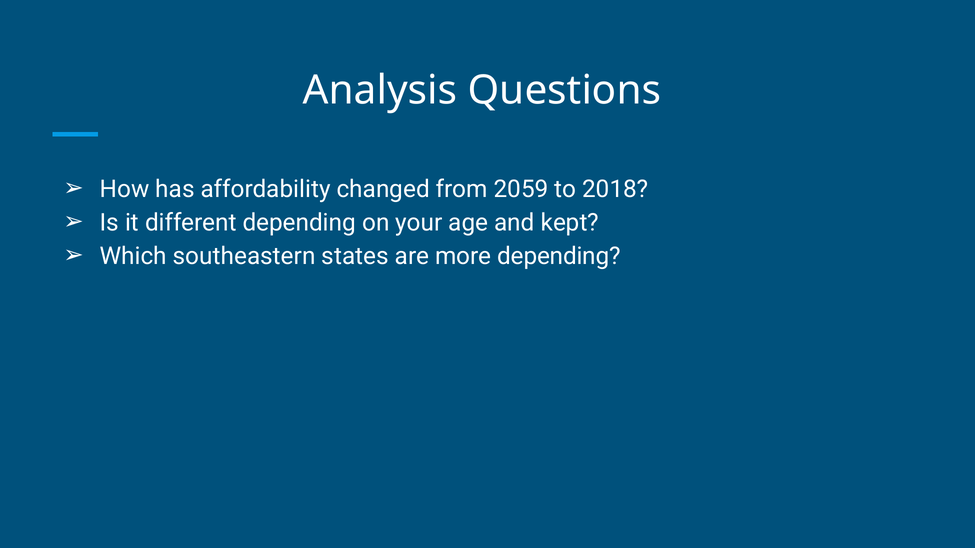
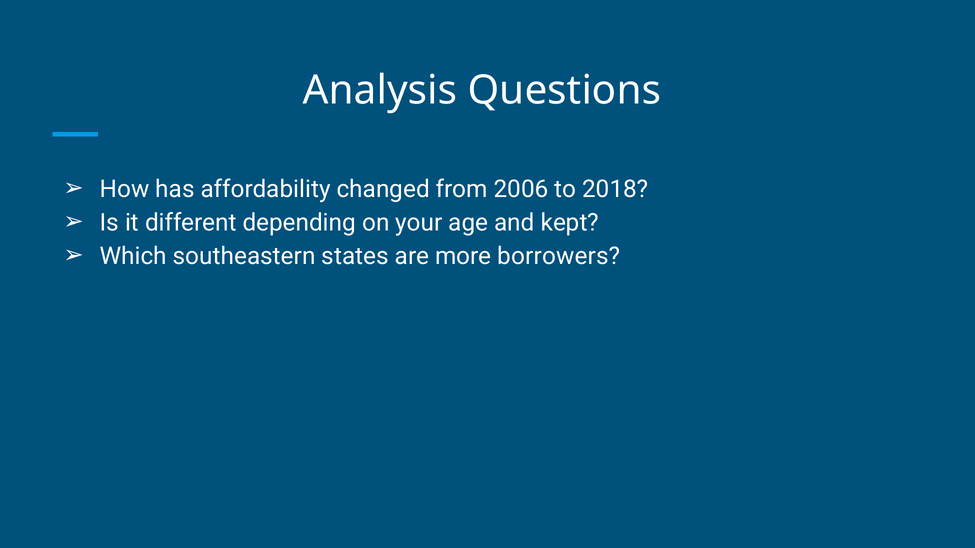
2059: 2059 -> 2006 (521, 189)
more depending: depending -> borrowers (559, 257)
